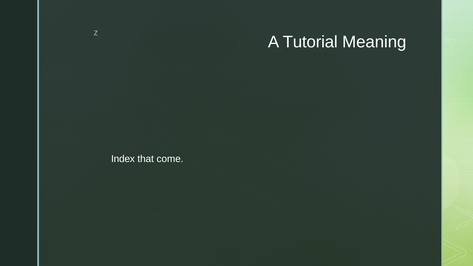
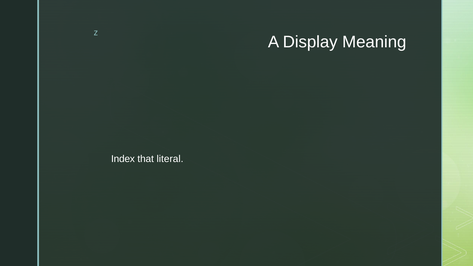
Tutorial: Tutorial -> Display (310, 42)
come: come -> literal (170, 159)
